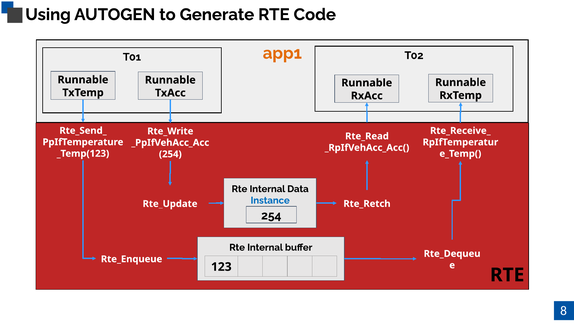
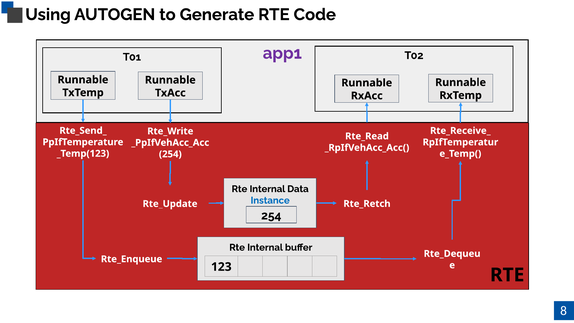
app1 colour: orange -> purple (282, 53)
